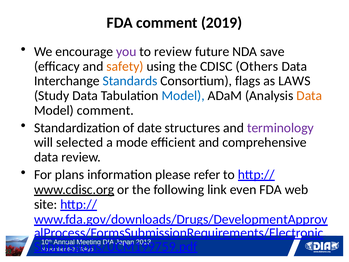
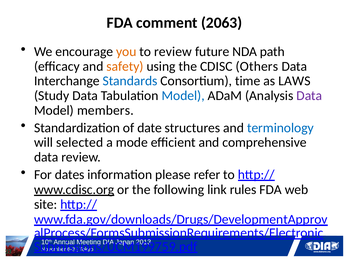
2019: 2019 -> 2063 (222, 23)
you colour: purple -> orange (126, 52)
save: save -> path (272, 52)
flags: flags -> time (248, 81)
Data colour: orange -> purple (309, 96)
Model comment: comment -> members (105, 110)
terminology colour: purple -> blue (280, 128)
plans: plans -> dates (70, 174)
even: even -> rules (243, 189)
